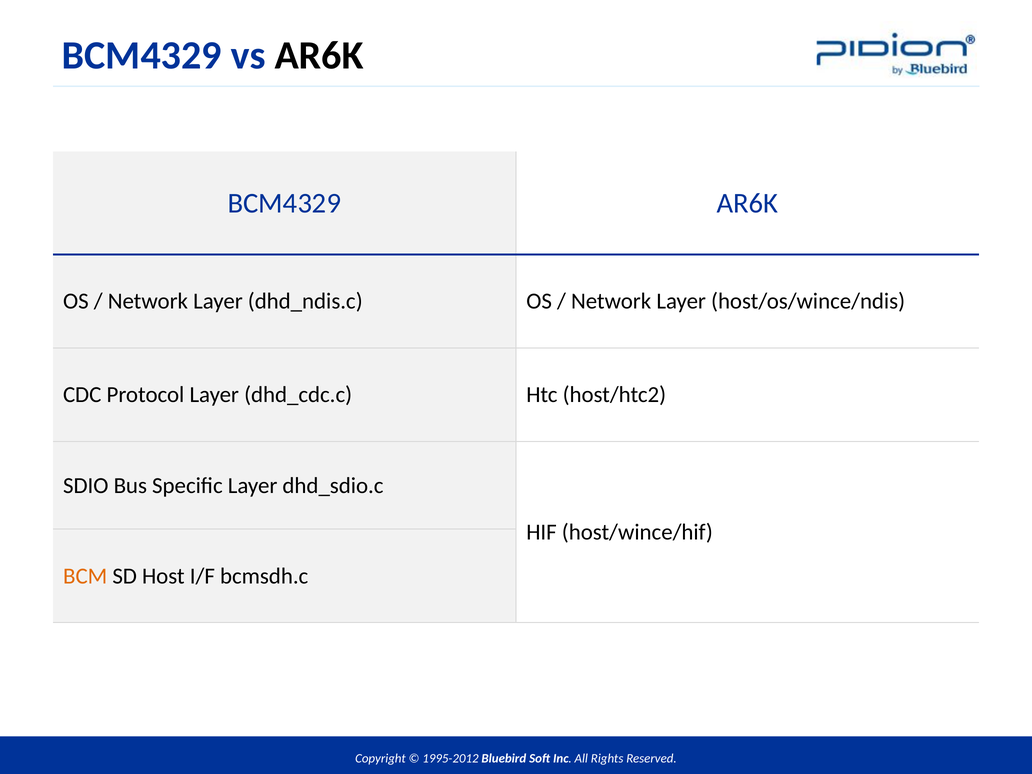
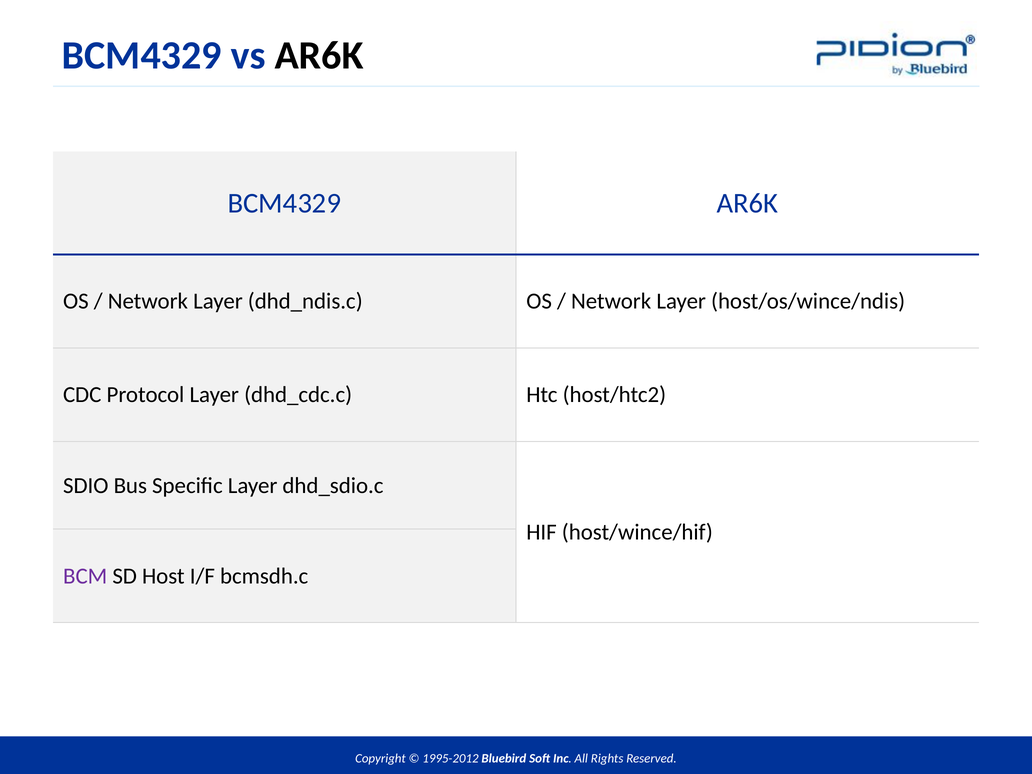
BCM colour: orange -> purple (85, 576)
